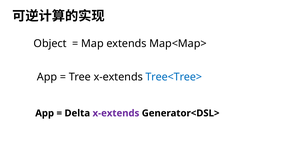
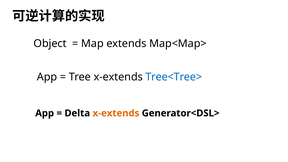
x-extends colour: purple -> orange (116, 113)
